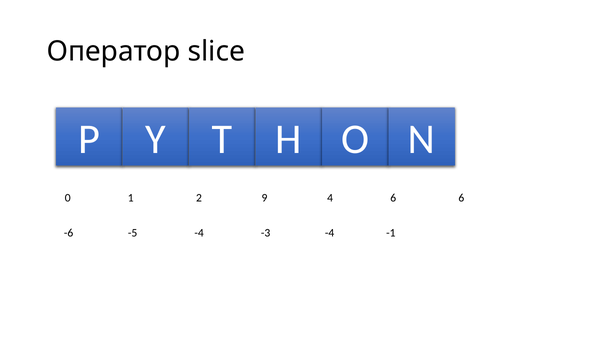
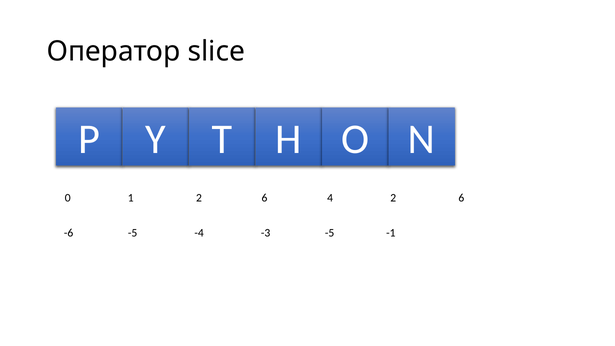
1 2 9: 9 -> 6 (265, 198)
4 6: 6 -> 2 (393, 198)
-3 -4: -4 -> -5 (330, 233)
